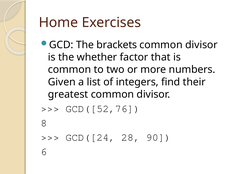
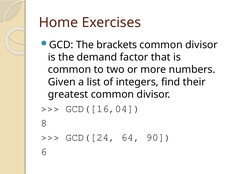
whether: whether -> demand (97, 57)
GCD([52,76: GCD([52,76 -> GCD([16,04 (103, 109)
28: 28 -> 64 (131, 137)
